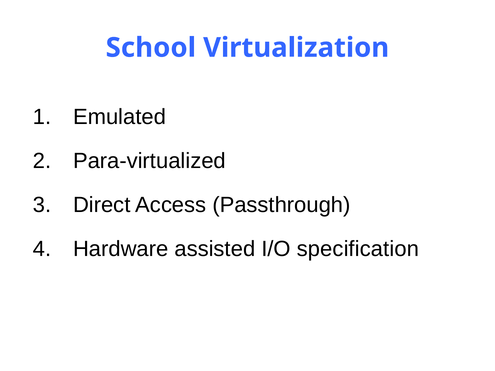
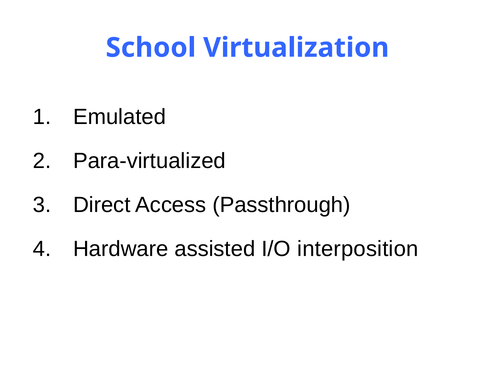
specification: specification -> interposition (358, 249)
